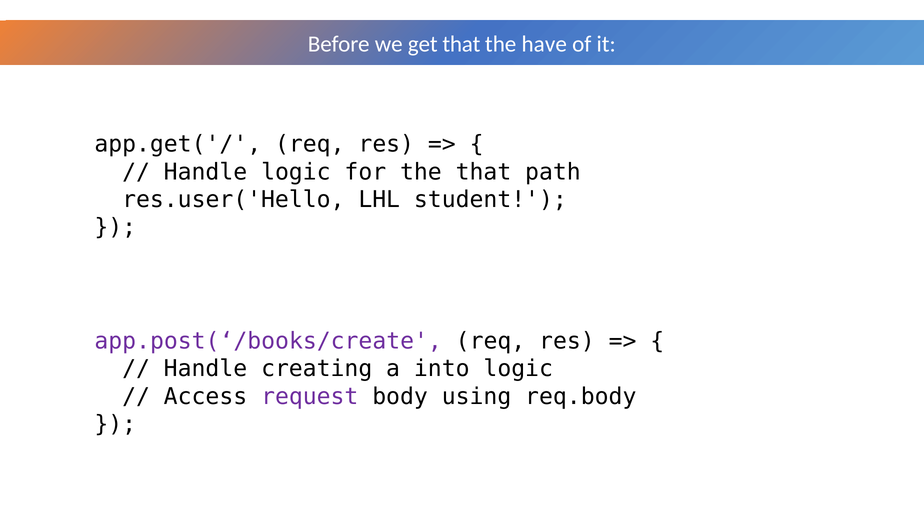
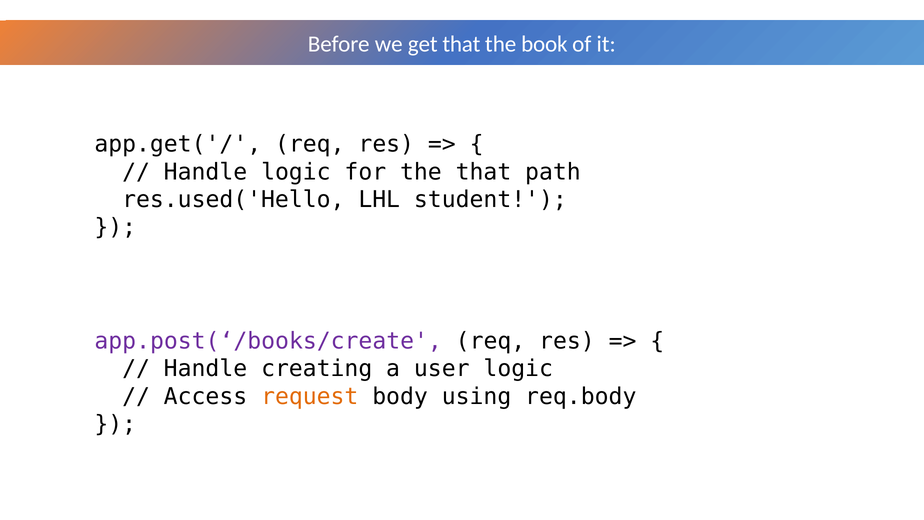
have: have -> book (544, 44)
res.user('Hello: res.user('Hello -> res.used('Hello (233, 200)
into: into -> user (442, 369)
request colour: purple -> orange (310, 396)
